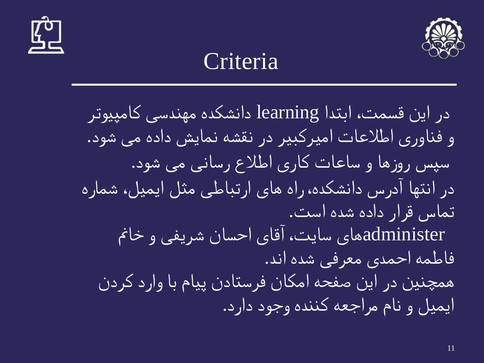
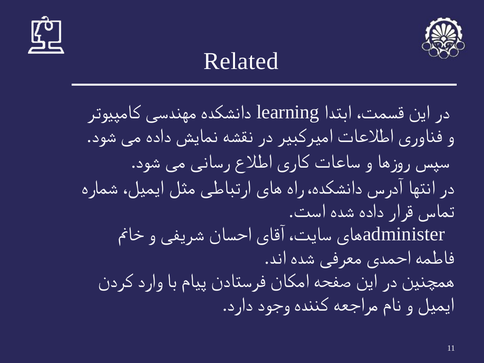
Criteria: Criteria -> Related (241, 61)
